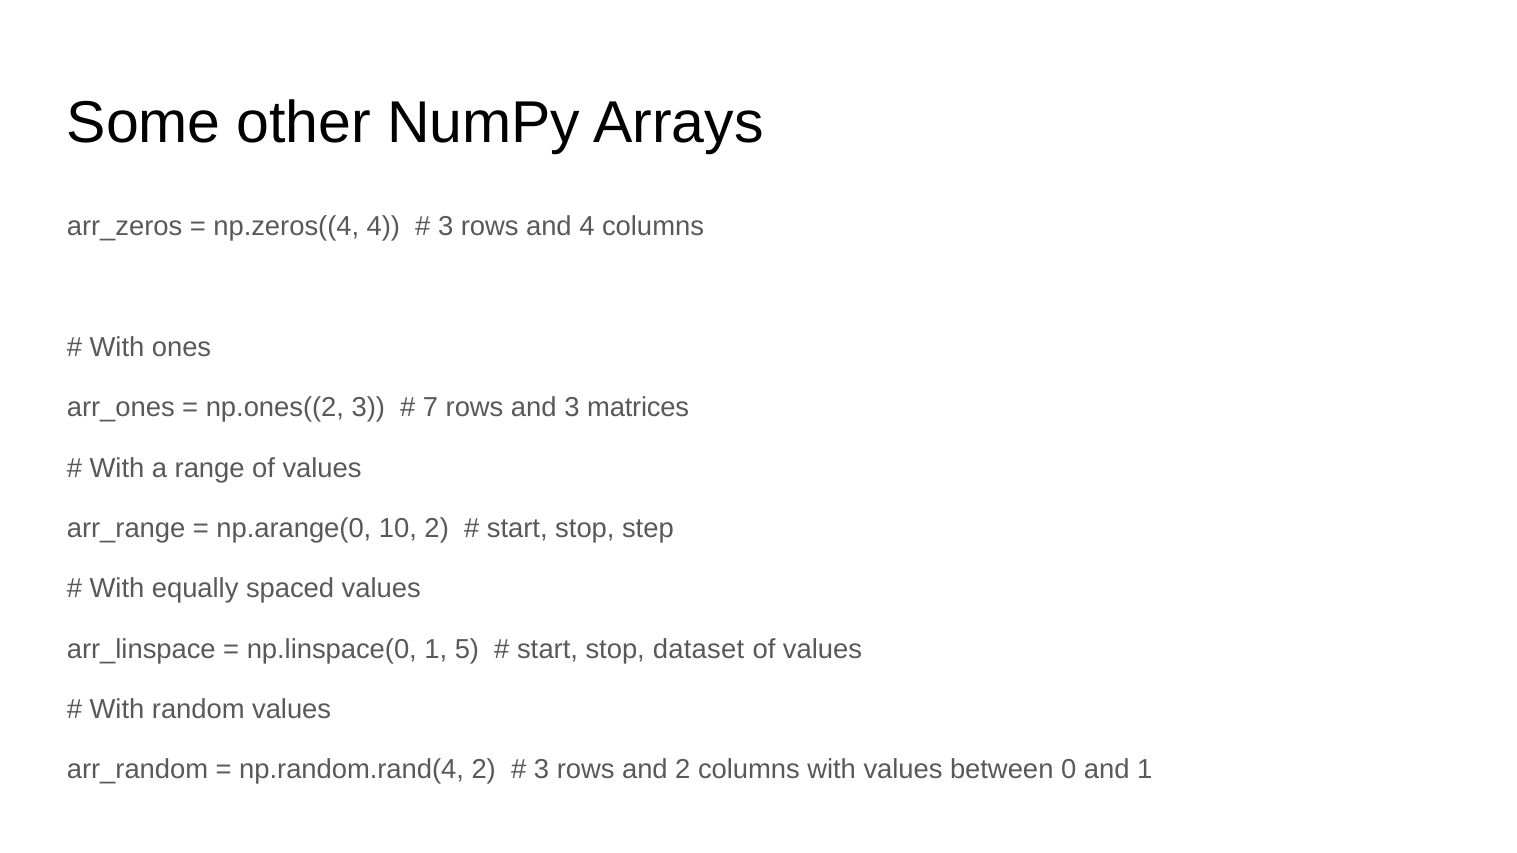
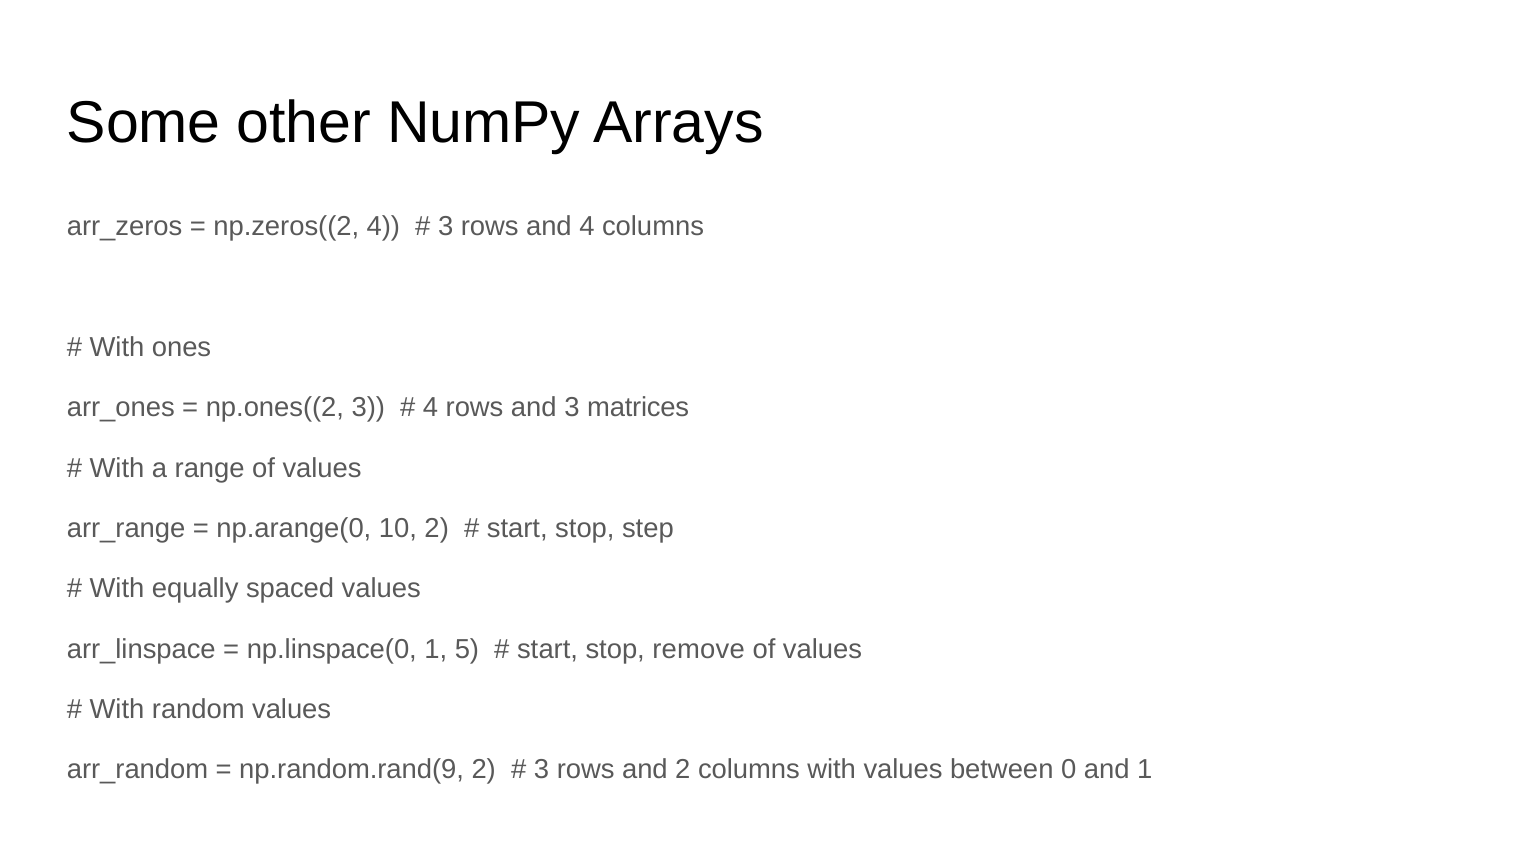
np.zeros((4: np.zeros((4 -> np.zeros((2 (286, 227)
7: 7 -> 4 (431, 408)
dataset: dataset -> remove (699, 649)
np.random.rand(4: np.random.rand(4 -> np.random.rand(9 (352, 770)
